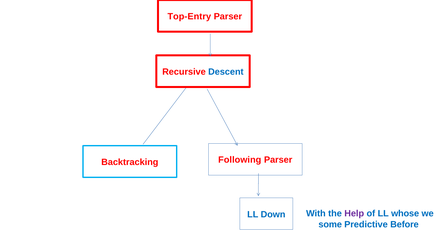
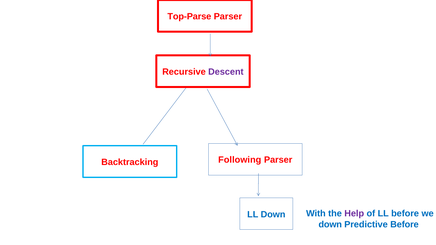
Top-Entry: Top-Entry -> Top-Parse (189, 16)
Descent colour: blue -> purple (226, 72)
LL whose: whose -> before (405, 214)
some: some -> down (330, 225)
